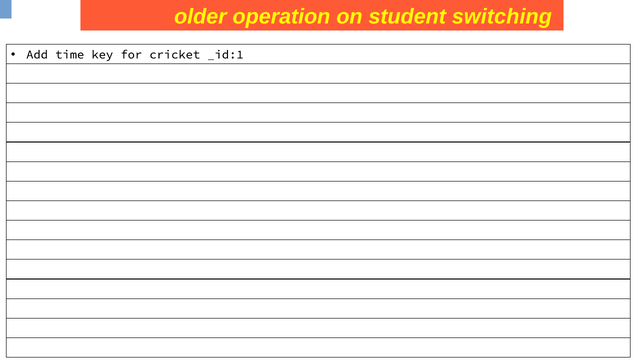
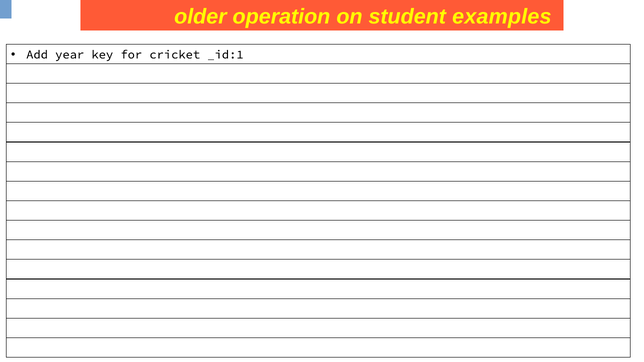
switching: switching -> examples (502, 17)
time: time -> year (70, 55)
